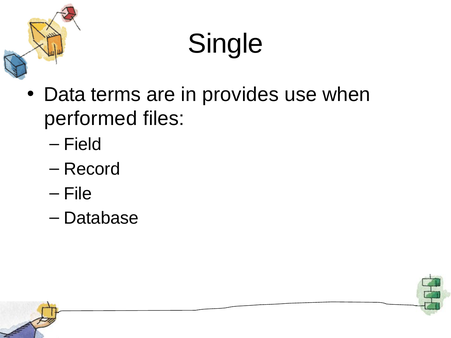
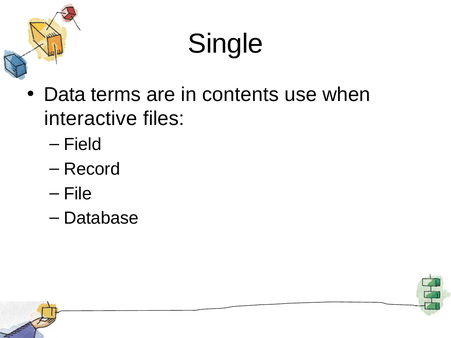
provides: provides -> contents (240, 95)
performed: performed -> interactive (91, 119)
